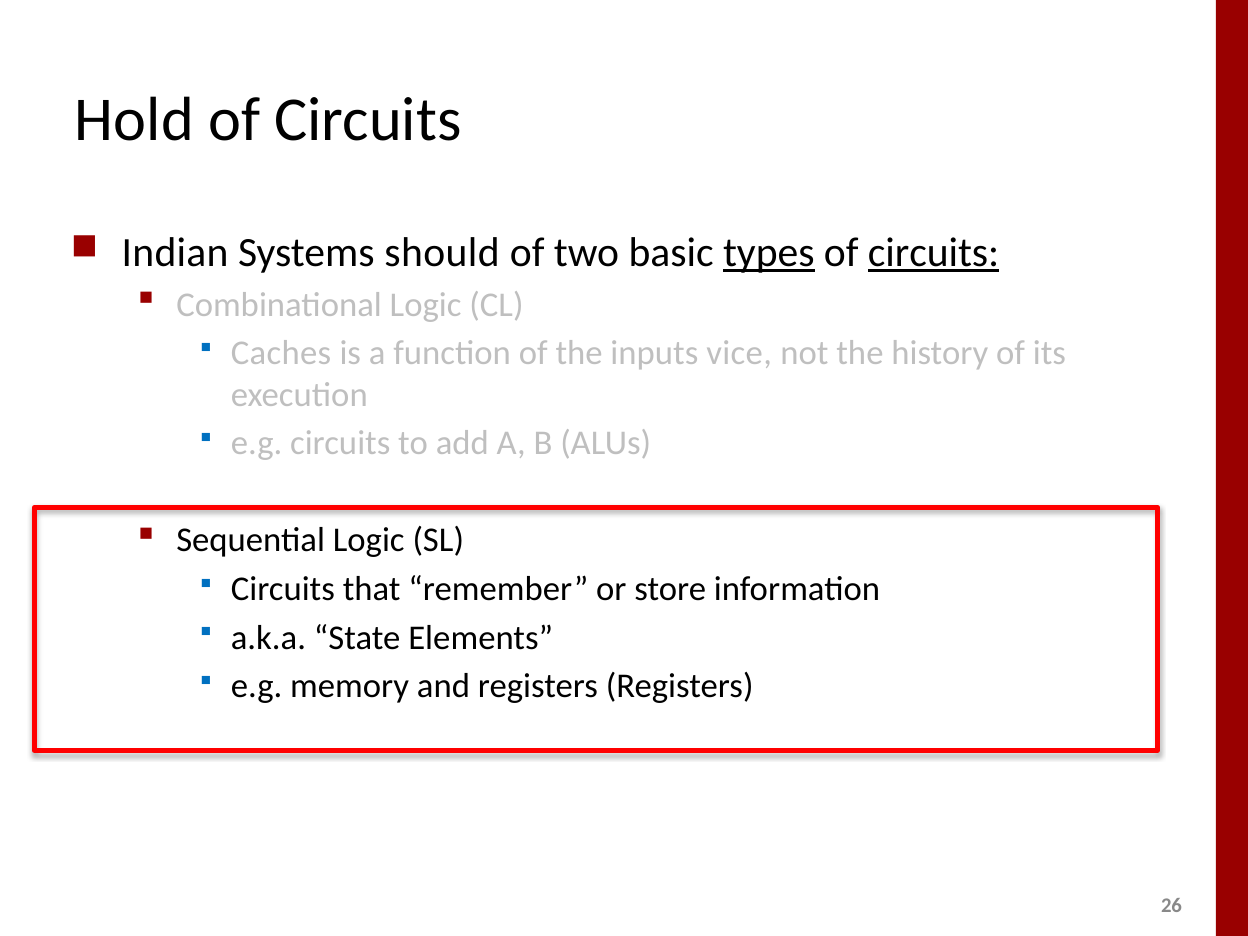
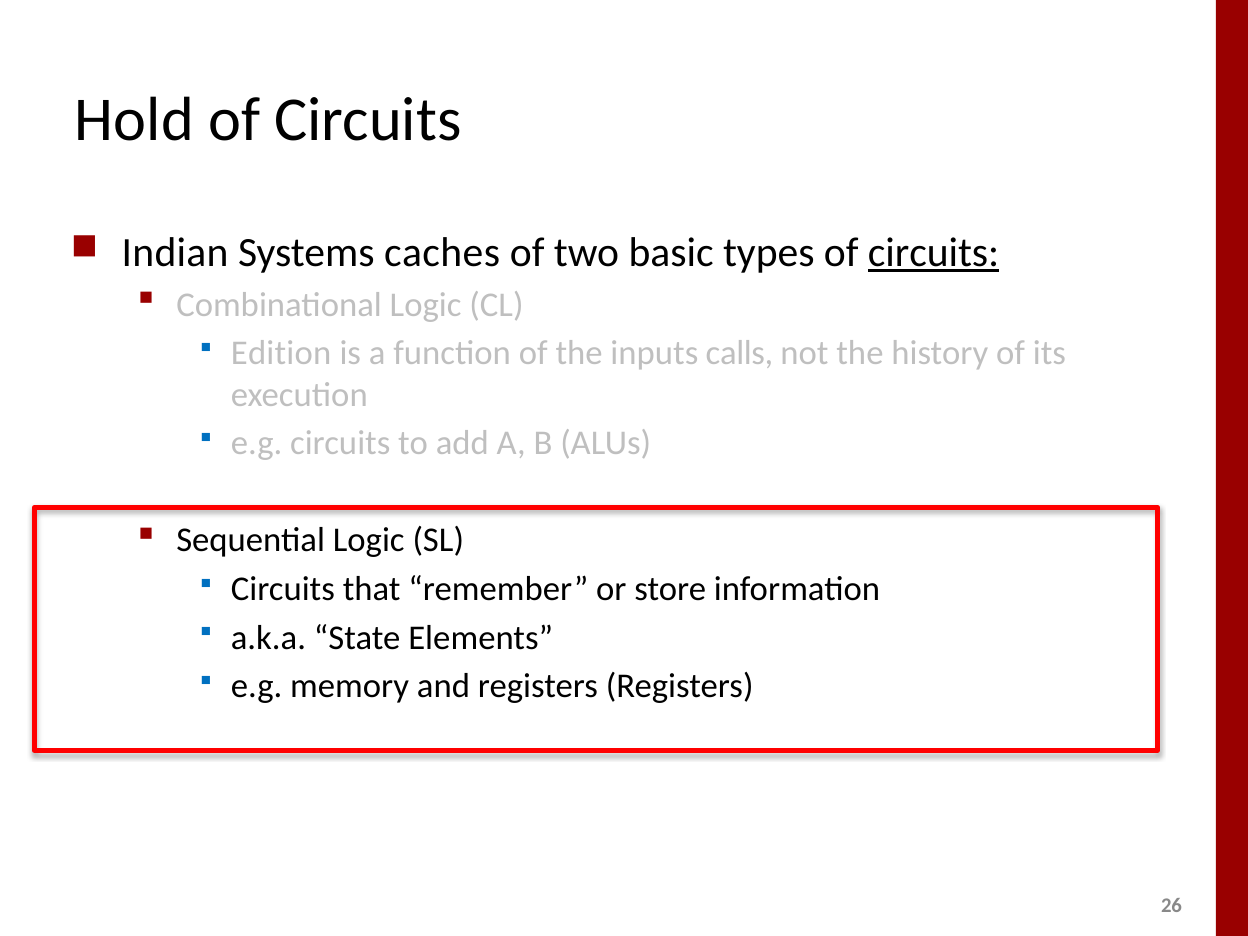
should: should -> caches (442, 253)
types underline: present -> none (769, 253)
Caches: Caches -> Edition (281, 353)
vice: vice -> calls (740, 353)
